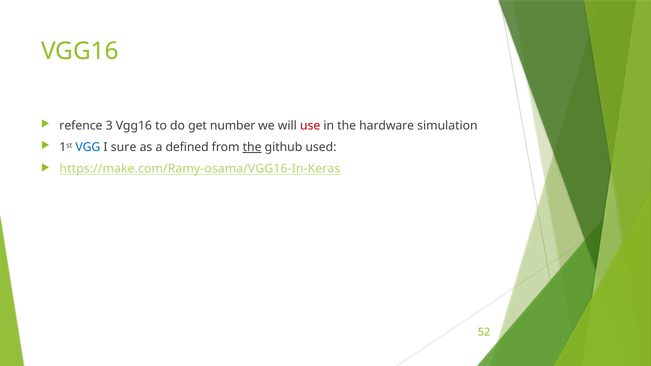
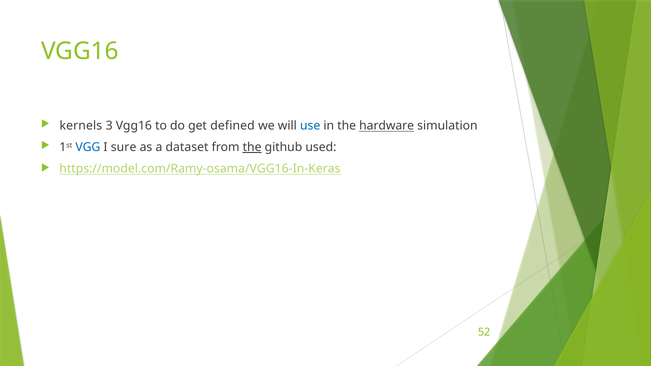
refence: refence -> kernels (81, 126)
number: number -> defined (233, 126)
use colour: red -> blue (310, 126)
hardware underline: none -> present (387, 126)
defined: defined -> dataset (187, 147)
https://make.com/Ramy-osama/VGG16-In-Keras: https://make.com/Ramy-osama/VGG16-In-Keras -> https://model.com/Ramy-osama/VGG16-In-Keras (200, 169)
